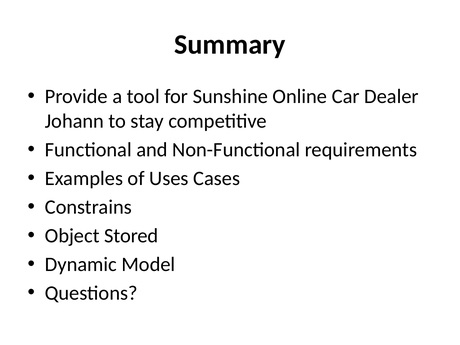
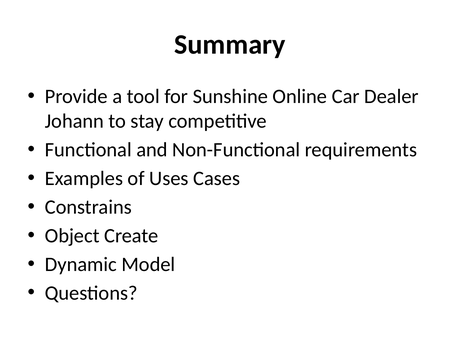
Stored: Stored -> Create (131, 236)
